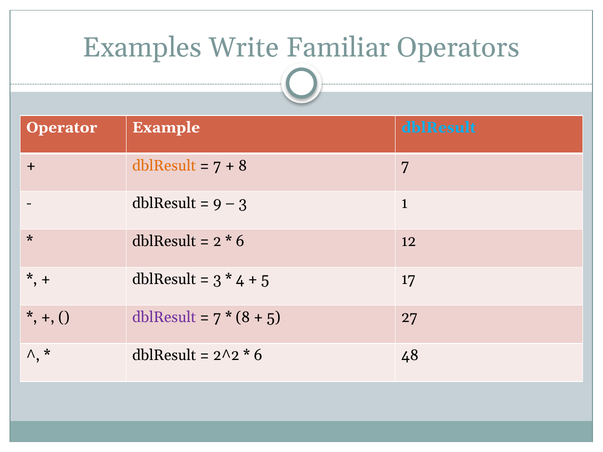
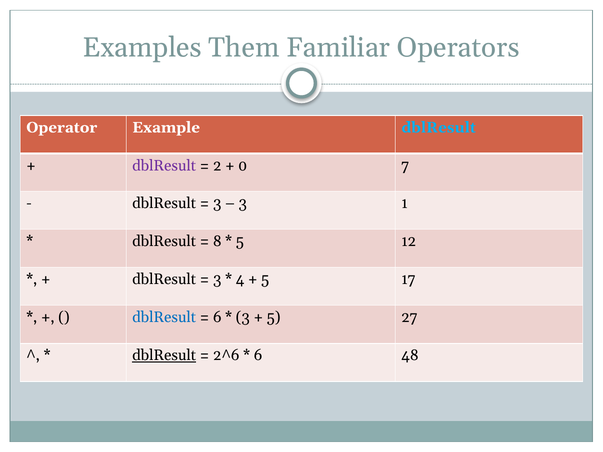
Write: Write -> Them (244, 47)
dblResult colour: orange -> purple (164, 166)
7: 7 -> 2 (217, 166)
8: 8 -> 0 (243, 166)
9: 9 -> 3 (217, 203)
2: 2 -> 8 (217, 241)
6: 6 -> 5 (240, 241)
dblResult colour: purple -> blue (164, 318)
7: 7 -> 6 (217, 318)
8: 8 -> 3 (243, 318)
dblResult underline: none -> present (164, 356)
2^2: 2^2 -> 2^6 (226, 356)
